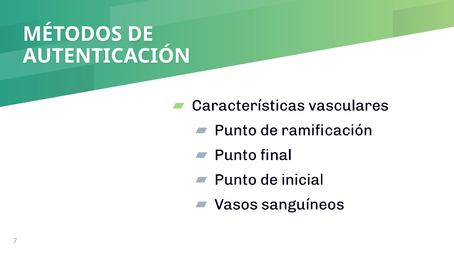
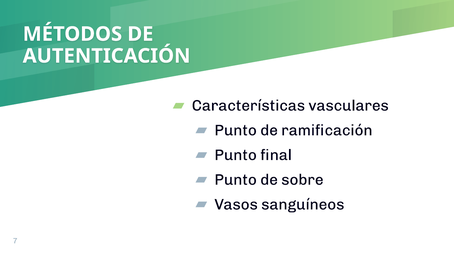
inicial: inicial -> sobre (302, 179)
